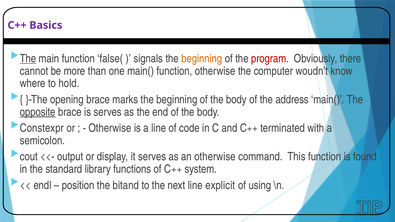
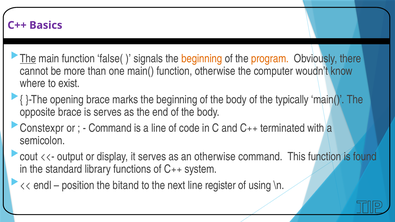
program colour: red -> orange (270, 59)
hold: hold -> exist (69, 83)
address: address -> typically (292, 100)
opposite underline: present -> none (38, 112)
Otherwise: Otherwise -> Command (110, 128)
explicit: explicit -> register (220, 185)
